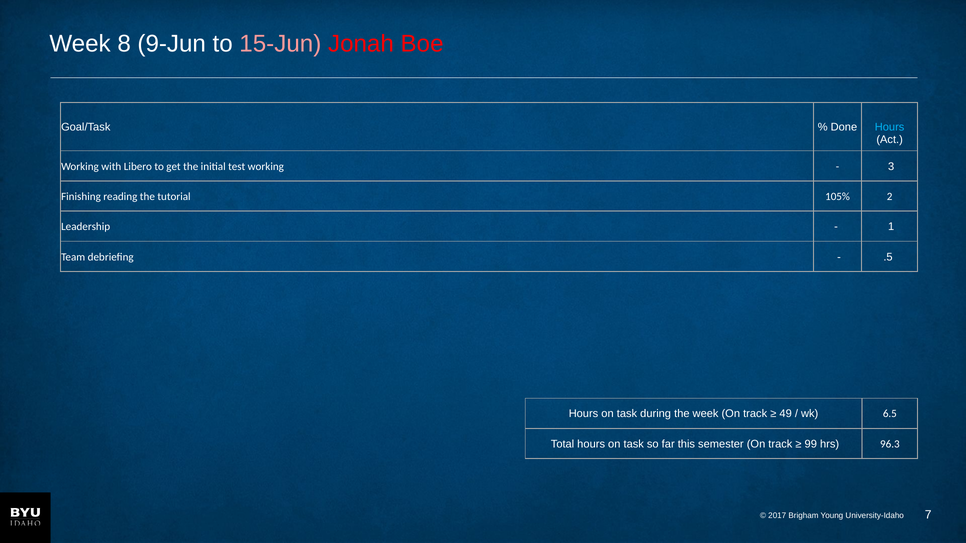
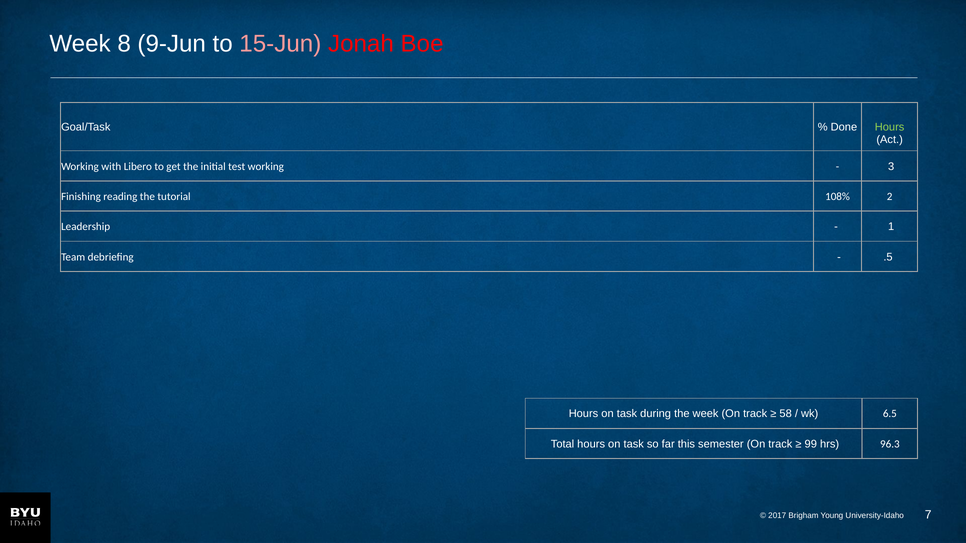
Hours colour: light blue -> light green (890, 127)
105%: 105% -> 108% (838, 197)
49: 49 -> 58 (786, 414)
